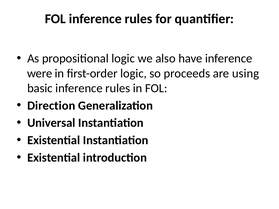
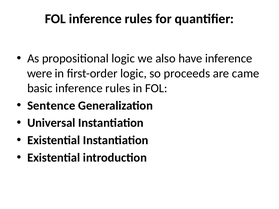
using: using -> came (246, 73)
Direction: Direction -> Sentence (51, 106)
